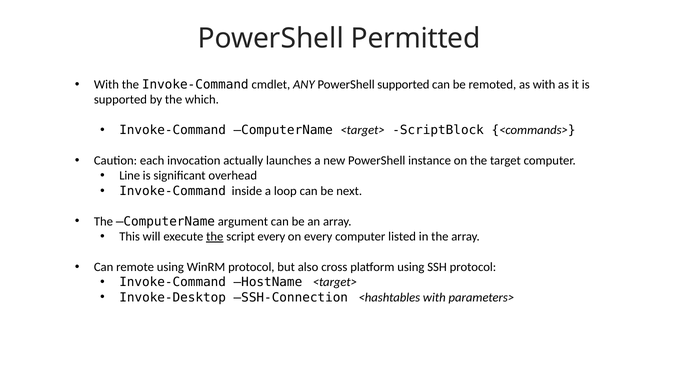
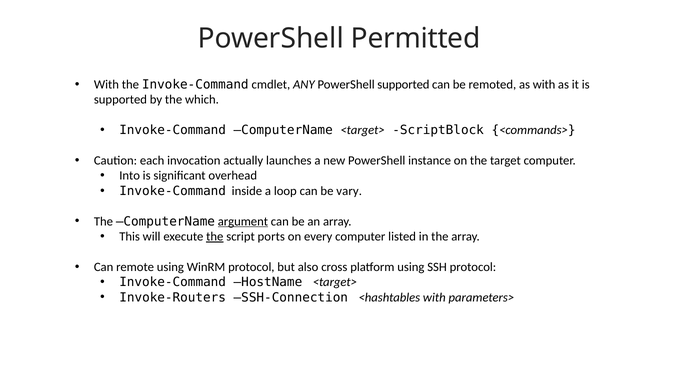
Line: Line -> Into (130, 176)
next: next -> vary (349, 191)
argument underline: none -> present (243, 222)
script every: every -> ports (271, 237)
Invoke-Desktop: Invoke-Desktop -> Invoke-Routers (173, 298)
